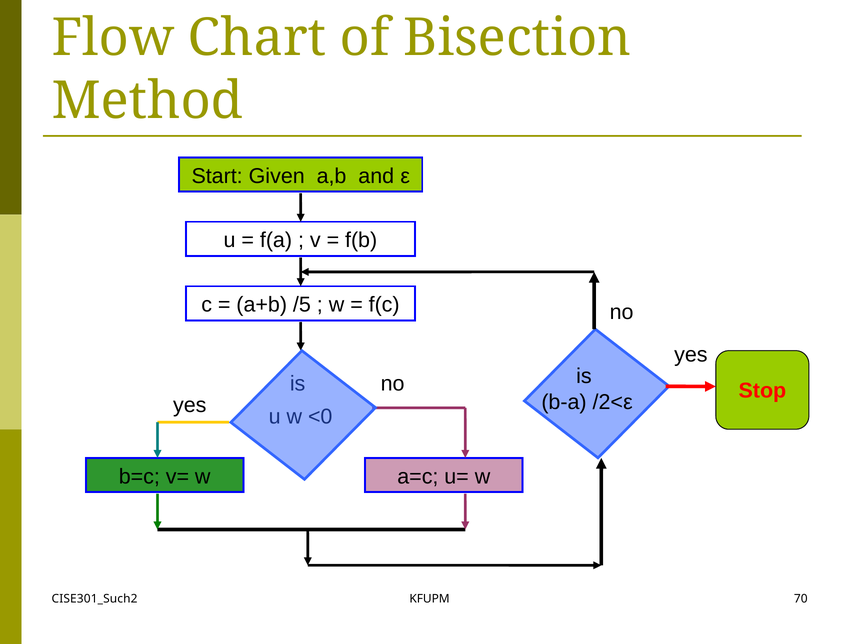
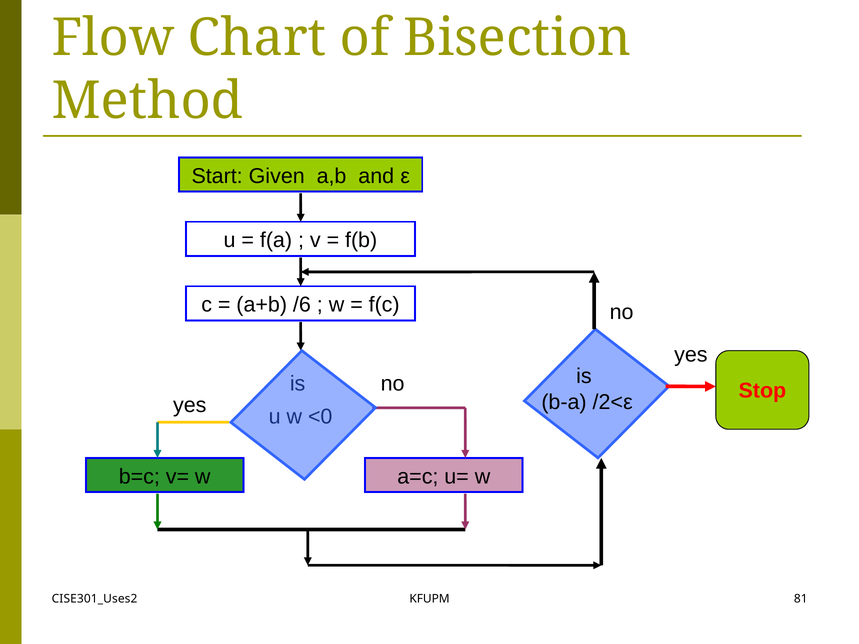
/5: /5 -> /6 (302, 305)
CISE301_Such2: CISE301_Such2 -> CISE301_Uses2 (95, 599)
70: 70 -> 81 (801, 599)
